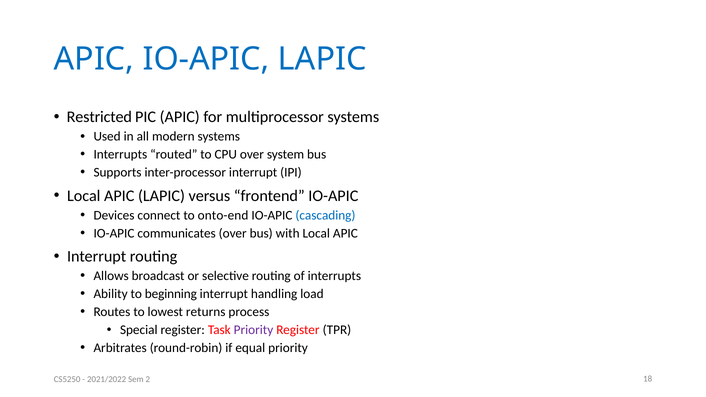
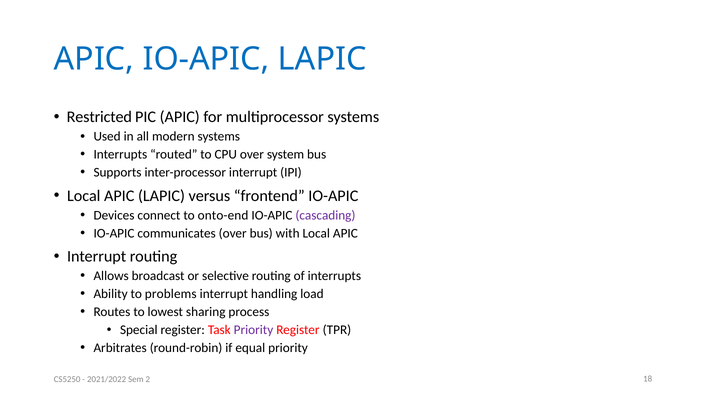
cascading colour: blue -> purple (325, 215)
beginning: beginning -> problems (171, 294)
returns: returns -> sharing (206, 312)
